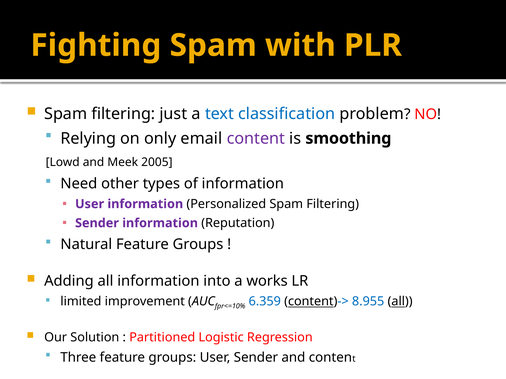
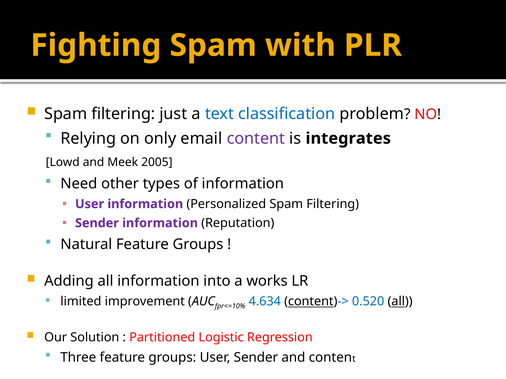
smoothing: smoothing -> integrates (348, 139)
6.359: 6.359 -> 4.634 (265, 302)
8.955: 8.955 -> 0.520 (368, 302)
